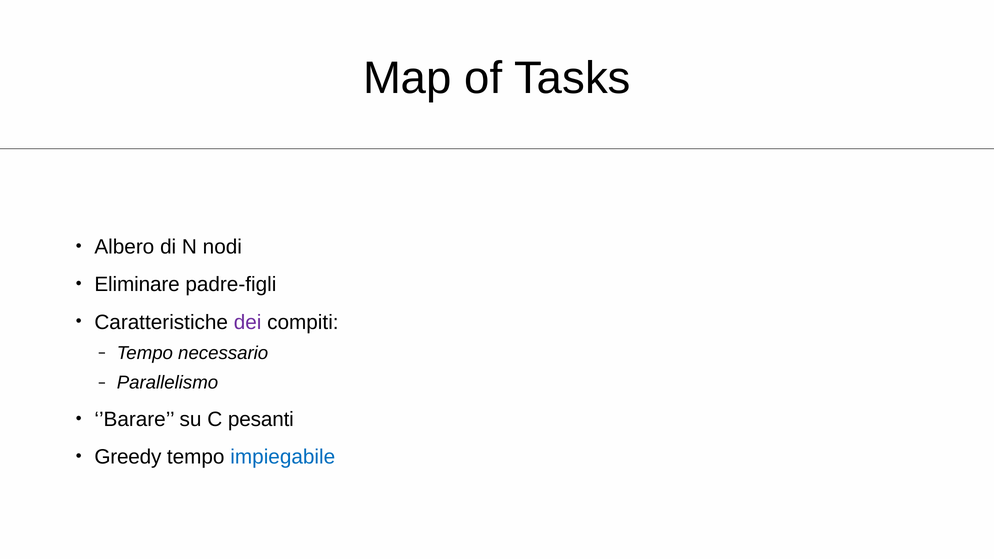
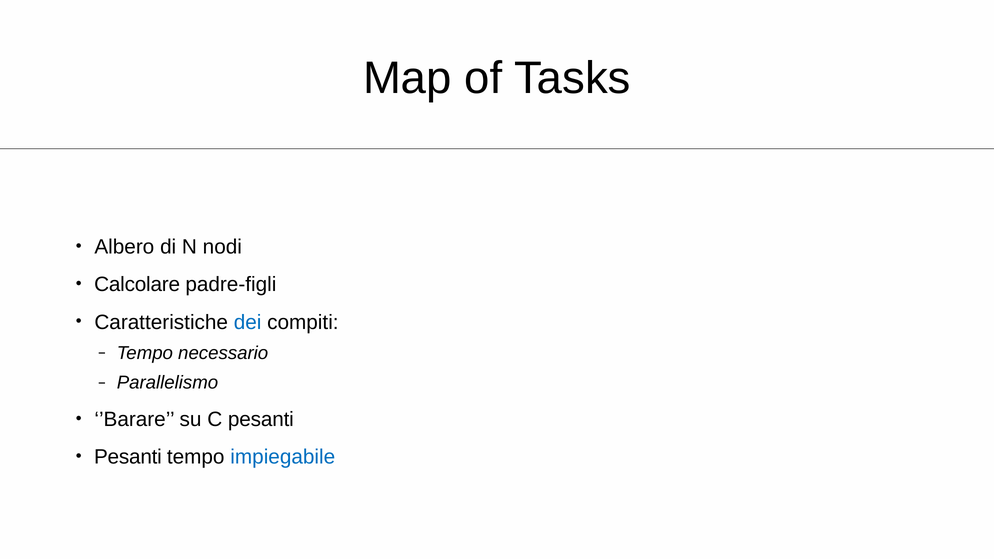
Eliminare: Eliminare -> Calcolare (137, 285)
dei colour: purple -> blue (248, 322)
Greedy: Greedy -> Pesanti (128, 457)
